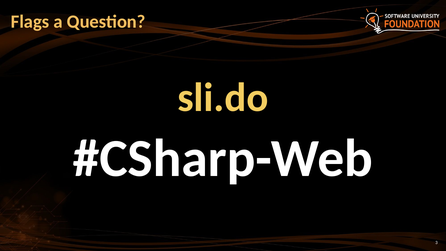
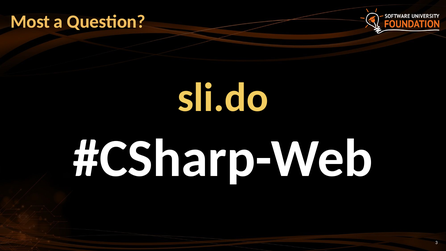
Flags: Flags -> Most (30, 22)
